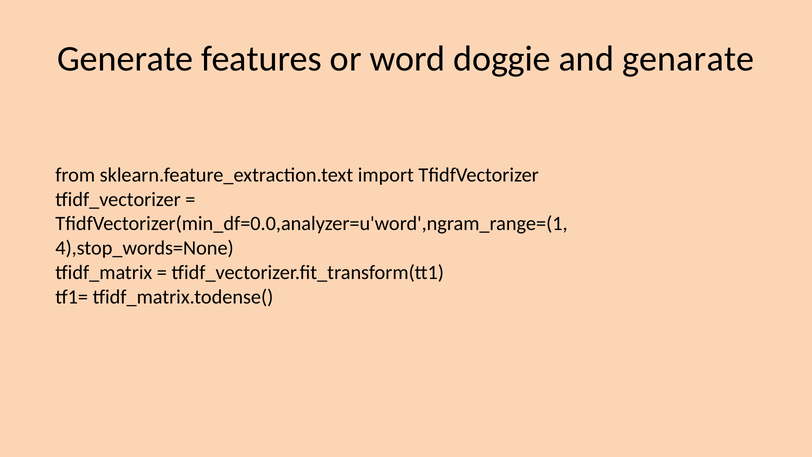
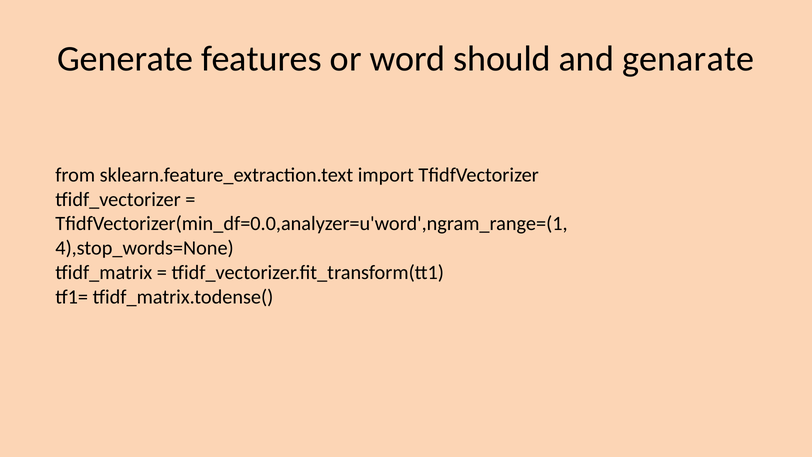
doggie: doggie -> should (502, 59)
